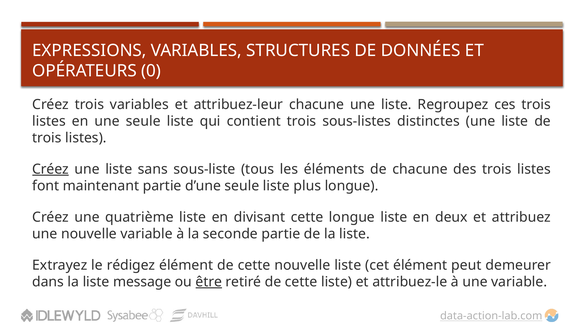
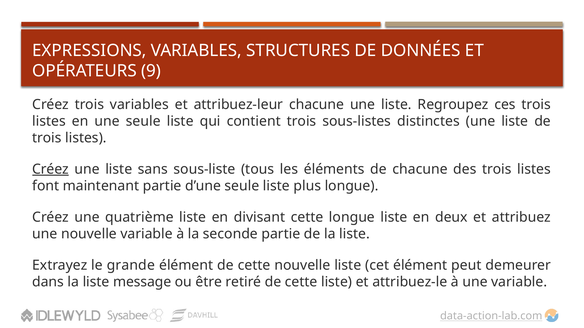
0: 0 -> 9 (151, 71)
rédigez: rédigez -> grande (131, 265)
être underline: present -> none (209, 282)
